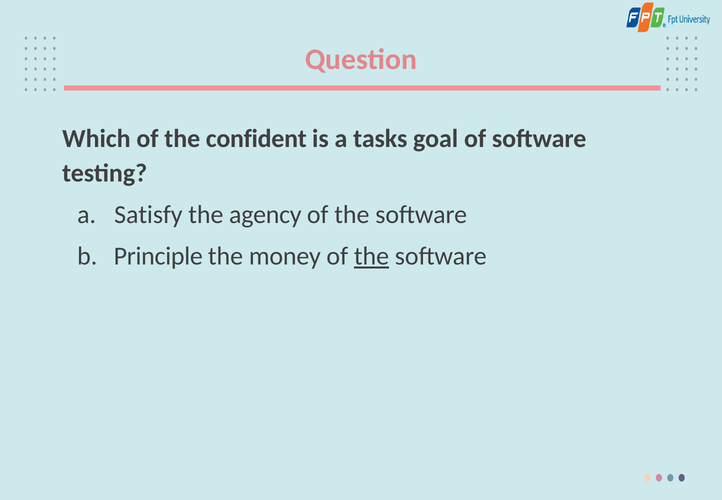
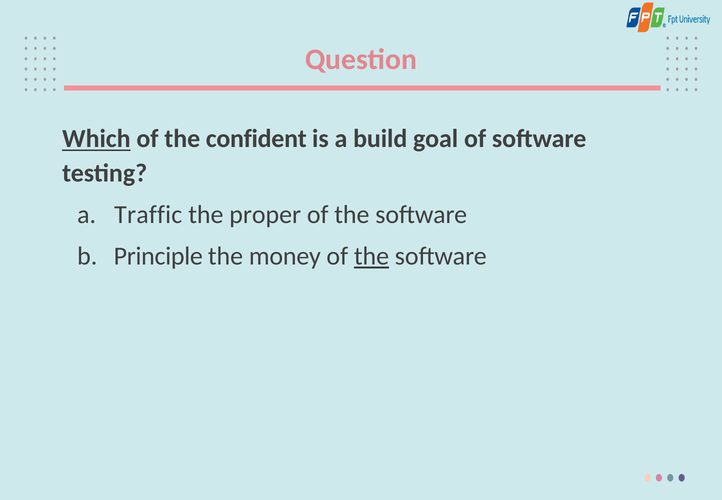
Which underline: none -> present (96, 139)
tasks: tasks -> build (380, 139)
Satisfy: Satisfy -> Traffic (148, 215)
agency: agency -> proper (265, 215)
